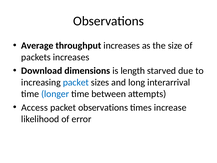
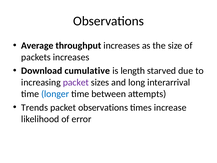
dimensions: dimensions -> cumulative (87, 71)
packet colour: blue -> purple (76, 82)
Access: Access -> Trends (35, 107)
